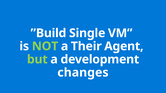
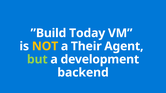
Single: Single -> Today (87, 33)
NOT colour: light green -> yellow (45, 46)
changes: changes -> backend (83, 73)
